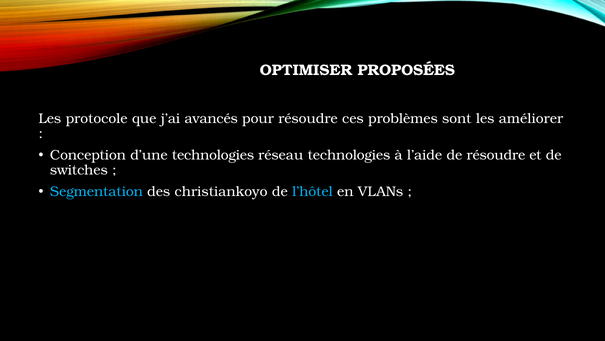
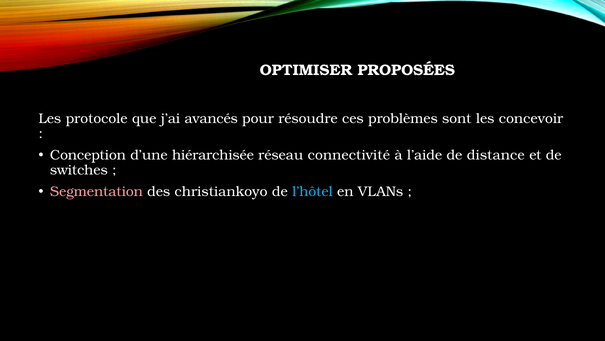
améliorer: améliorer -> concevoir (531, 119)
d’une technologies: technologies -> hiérarchisée (213, 155)
réseau technologies: technologies -> connectivité (349, 155)
de résoudre: résoudre -> distance (496, 155)
Segmentation colour: light blue -> pink (96, 191)
